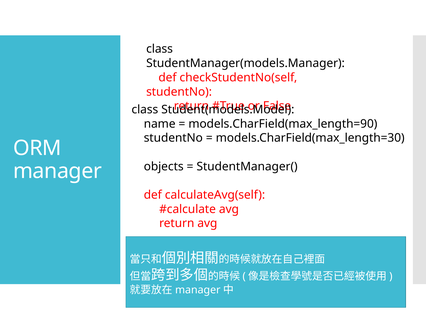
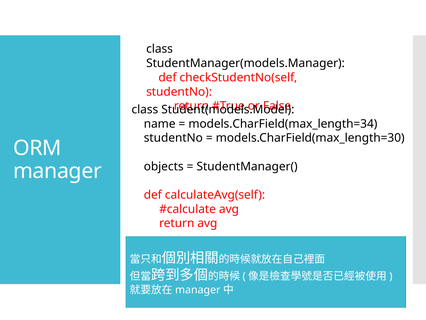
models.CharField(max_length=90: models.CharField(max_length=90 -> models.CharField(max_length=34 (283, 124)
